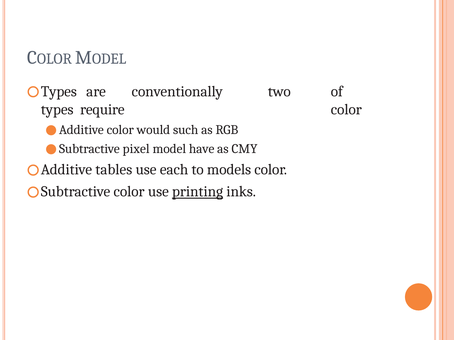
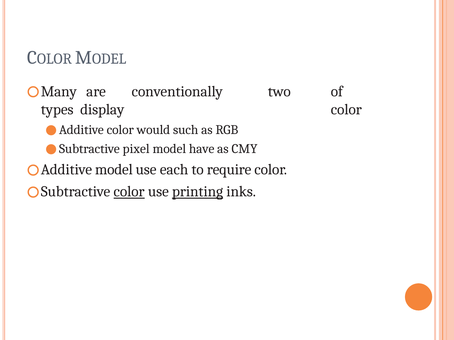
Types: Types -> Many (59, 92)
require: require -> display (102, 110)
Additive tables: tables -> model (114, 170)
models: models -> require (229, 170)
color underline: none -> present (129, 192)
